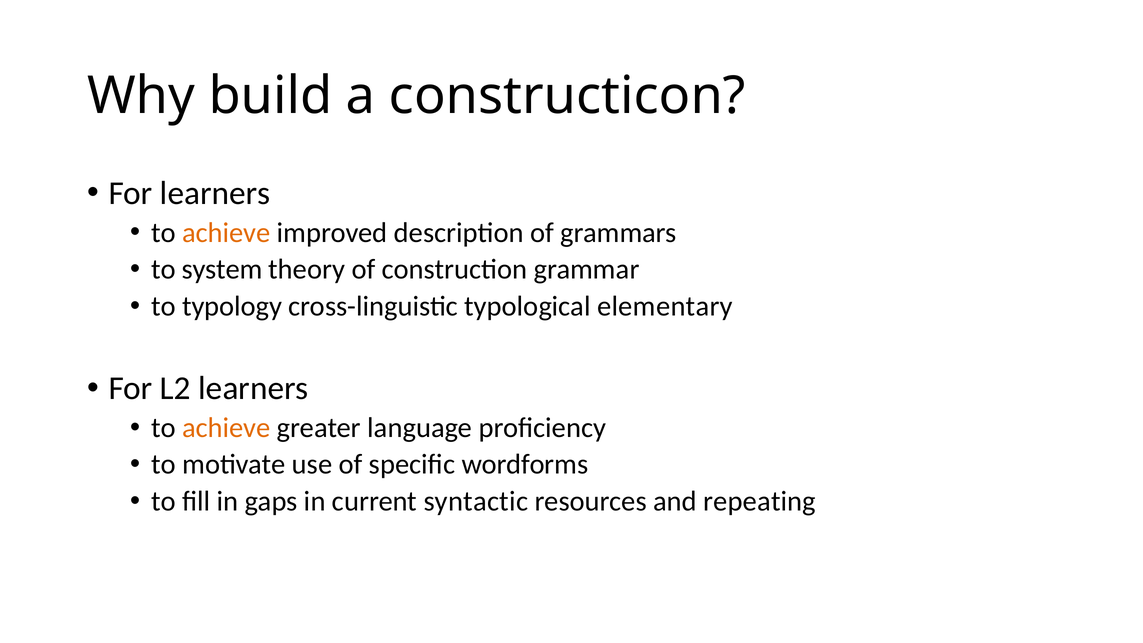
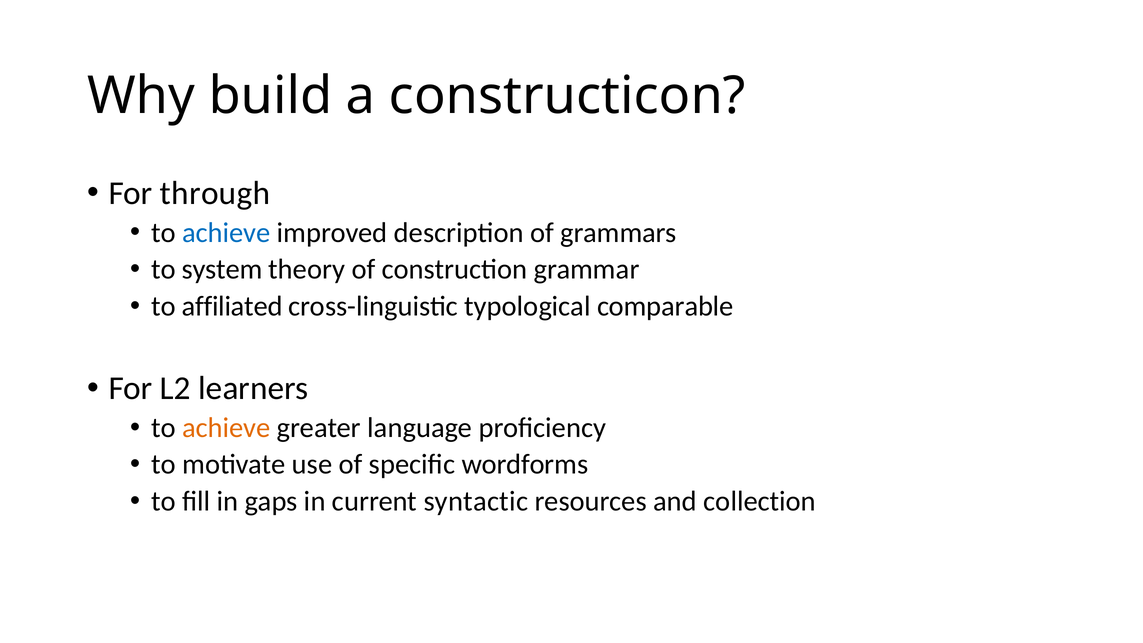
For learners: learners -> through (215, 193)
achieve colour: orange -> blue (226, 233)
typology: typology -> affiliated (232, 306)
elementary: elementary -> comparable (665, 306)
repeating: repeating -> collection (760, 501)
